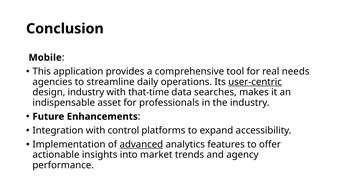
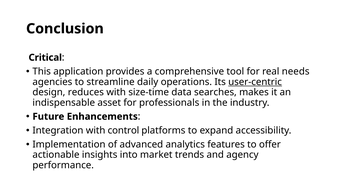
Mobile: Mobile -> Critical (45, 58)
design industry: industry -> reduces (86, 92)
that-time: that-time -> size-time (149, 92)
advanced underline: present -> none (141, 145)
